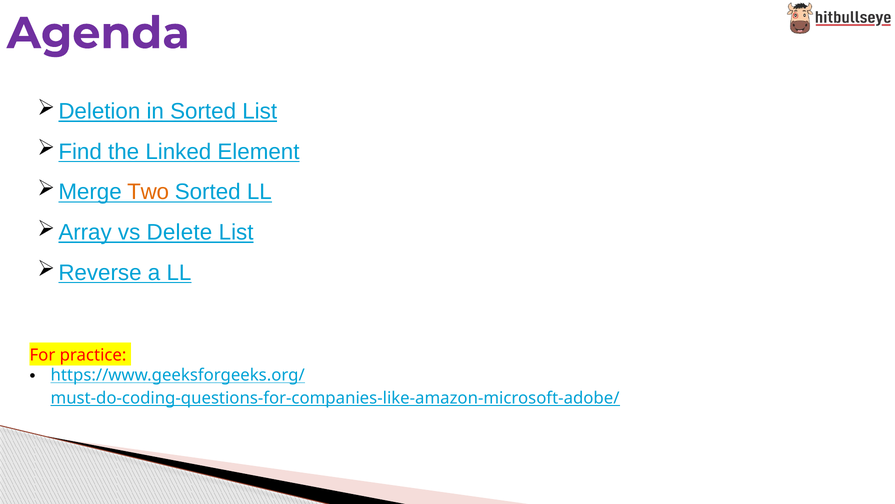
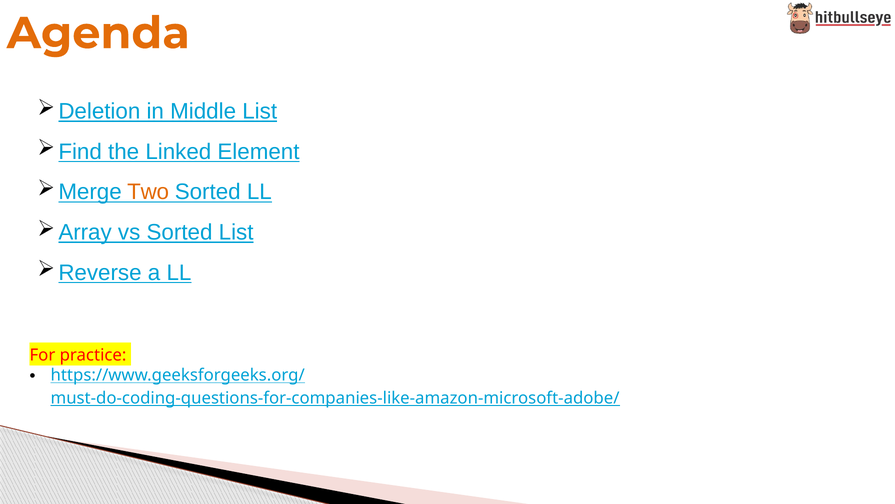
Agenda colour: purple -> orange (98, 33)
in Sorted: Sorted -> Middle (203, 111)
vs Delete: Delete -> Sorted (180, 232)
